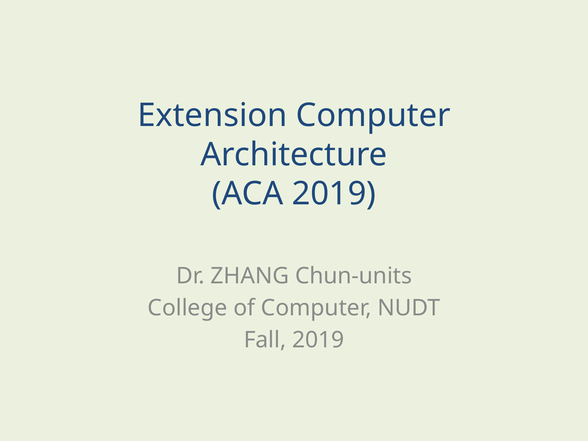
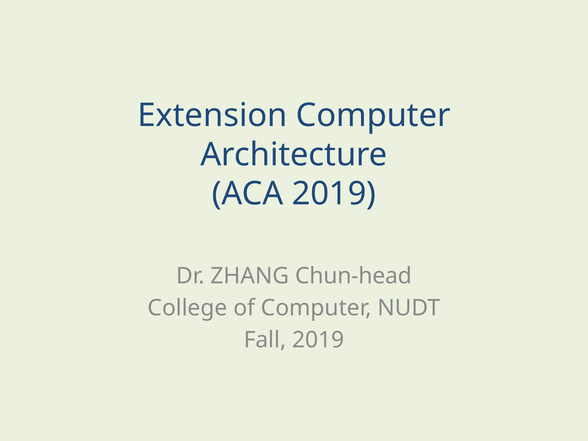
Chun-units: Chun-units -> Chun-head (354, 276)
